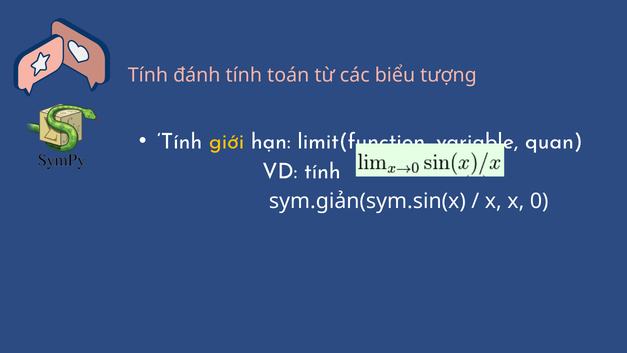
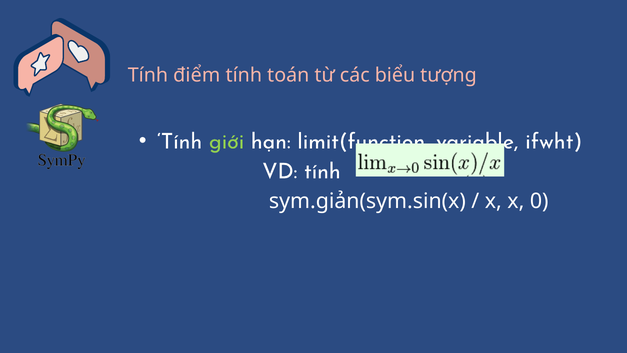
đánh: đánh -> điểm (197, 75)
giới colour: yellow -> light green (227, 141)
quan: quan -> ifwht (554, 141)
